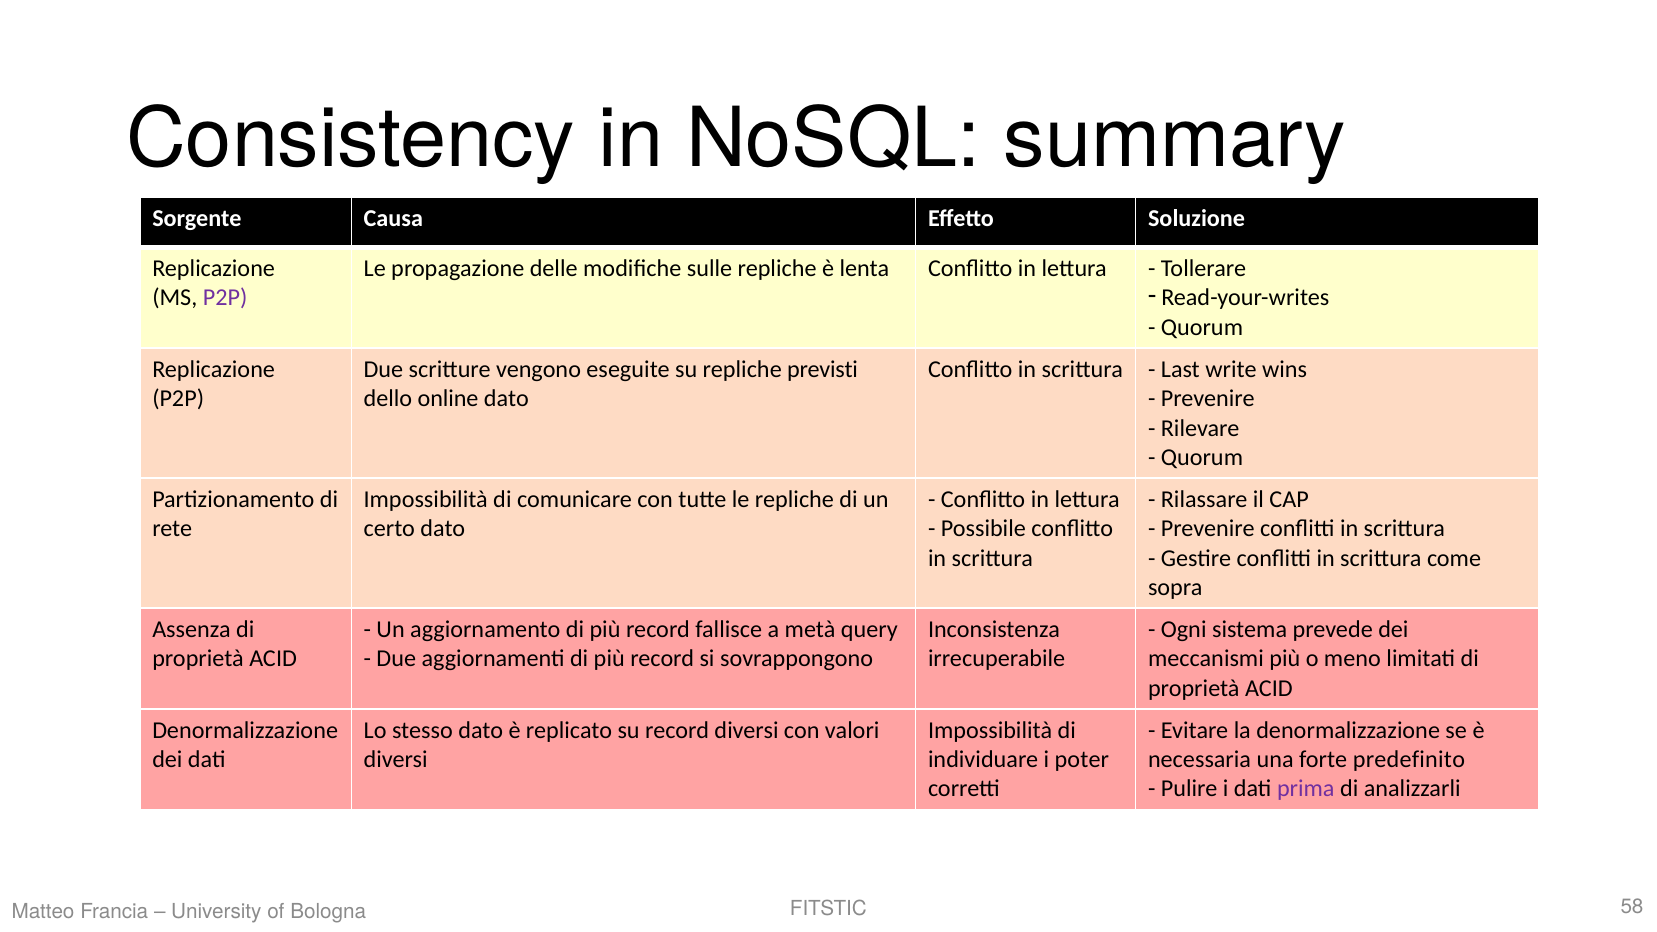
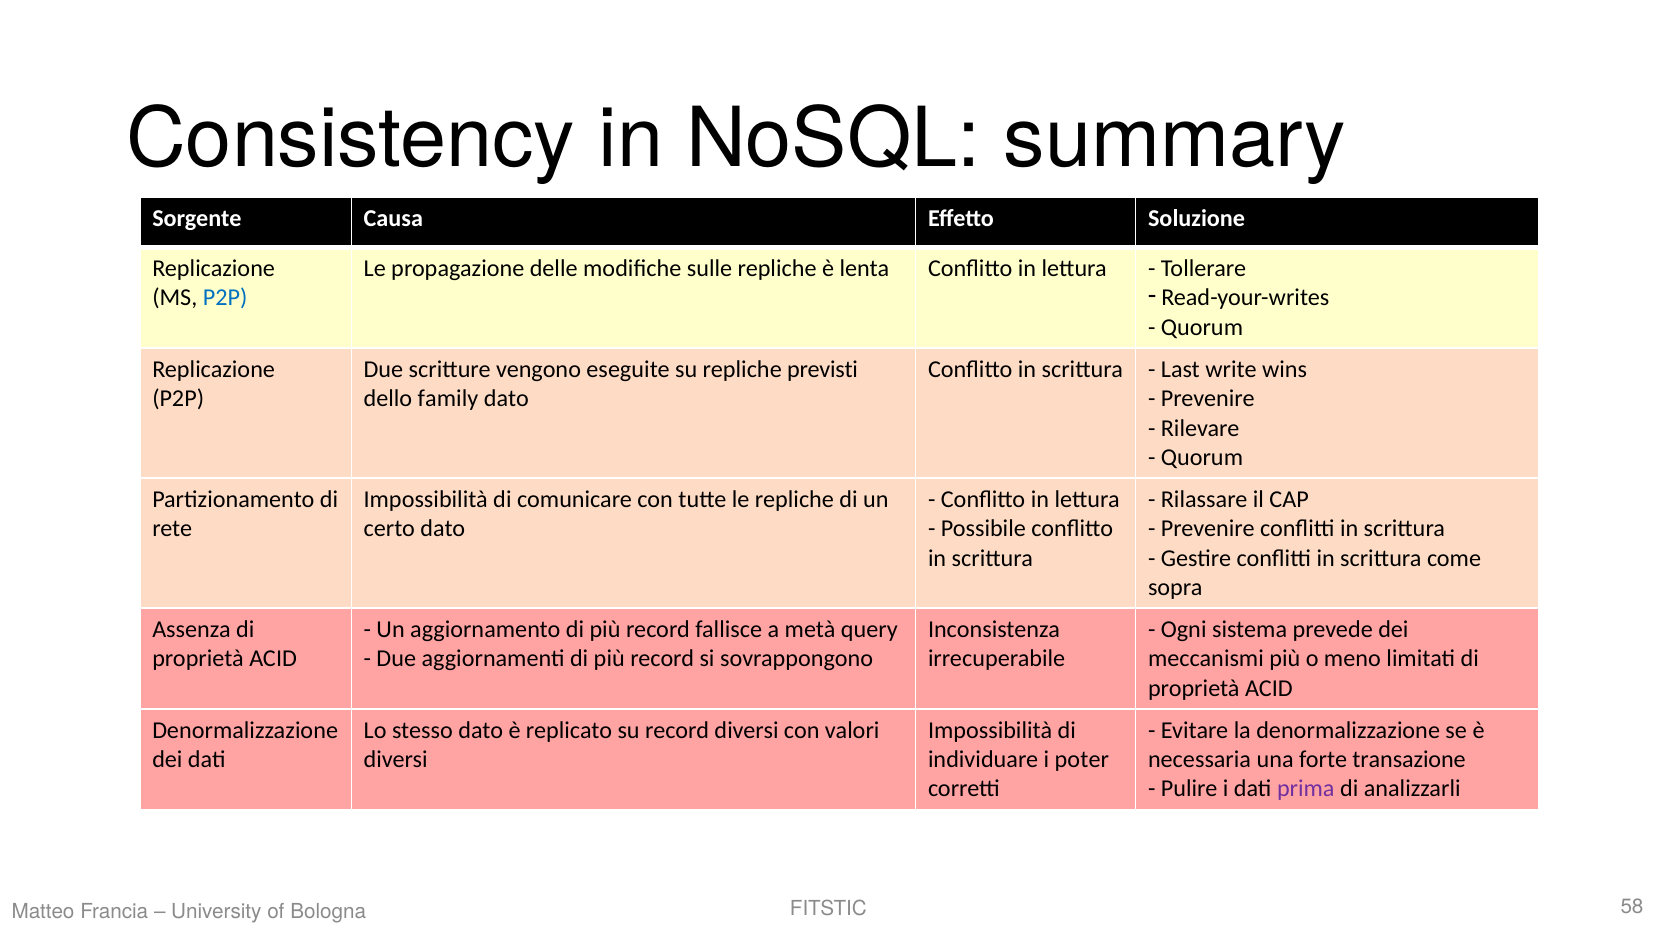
P2P colour: purple -> blue (225, 298)
online: online -> family (448, 399)
predefinito: predefinito -> transazione (1409, 760)
